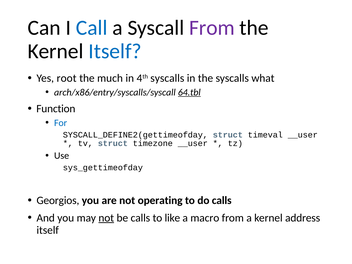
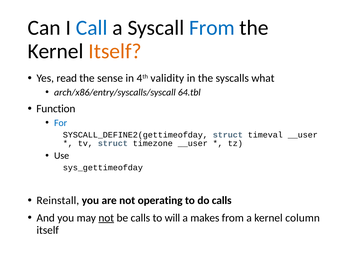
From colour: purple -> blue (212, 28)
Itself colour: blue -> orange (115, 51)
root: root -> read (67, 78)
much: much -> sense (110, 78)
4th syscalls: syscalls -> validity (167, 78)
64.tbl underline: present -> none (189, 92)
Georgios: Georgios -> Reinstall (58, 200)
like: like -> will (172, 218)
macro: macro -> makes (205, 218)
address: address -> column (303, 218)
